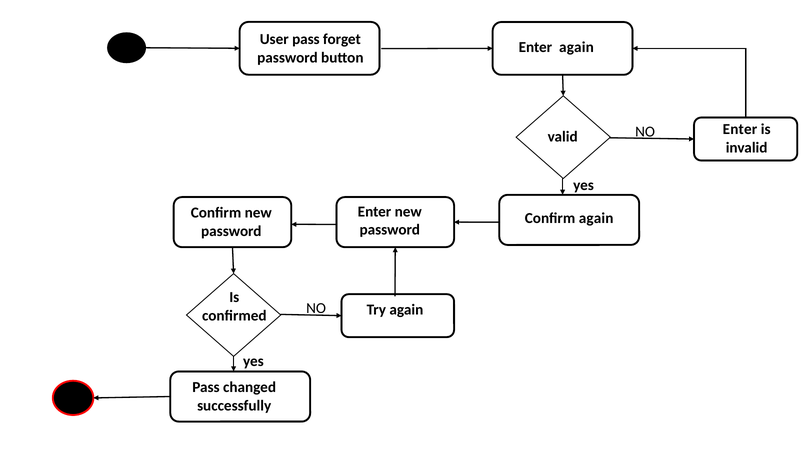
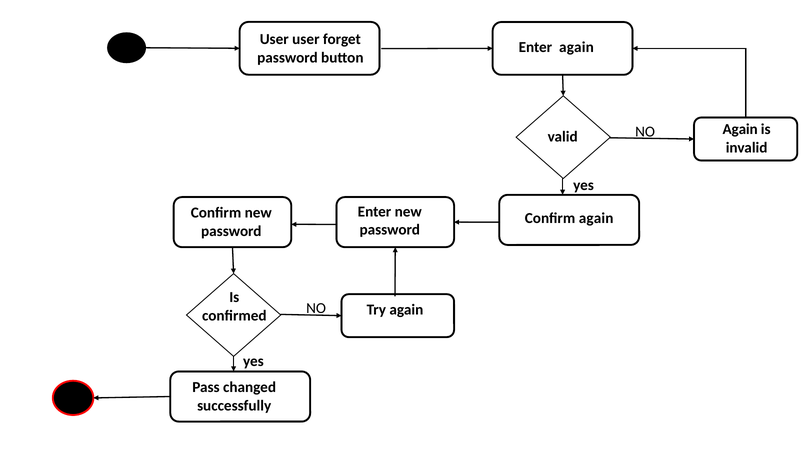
User pass: pass -> user (306, 39)
Enter: Enter -> Again (740, 129)
